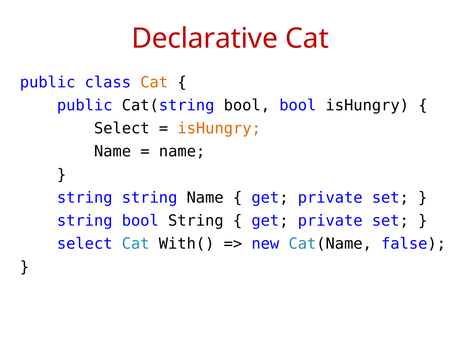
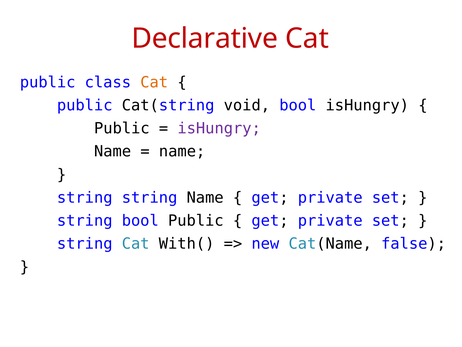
Cat(string bool: bool -> void (247, 105)
Select: Select -> Public (122, 128)
isHungry colour: orange -> purple (219, 128)
bool String: String -> Public (196, 220)
select: select -> string (85, 243)
